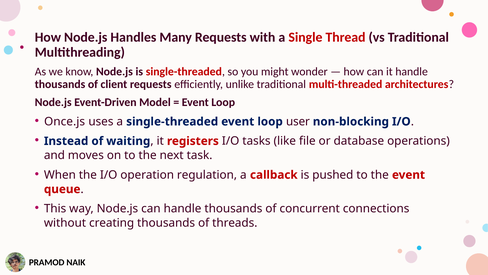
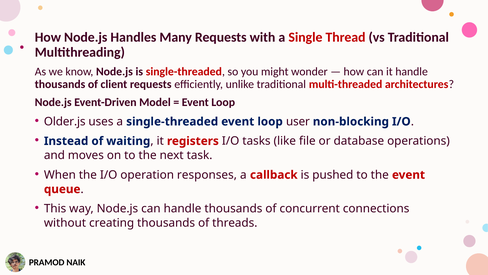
Once.js: Once.js -> Older.js (65, 121)
regulation: regulation -> responses (207, 175)
